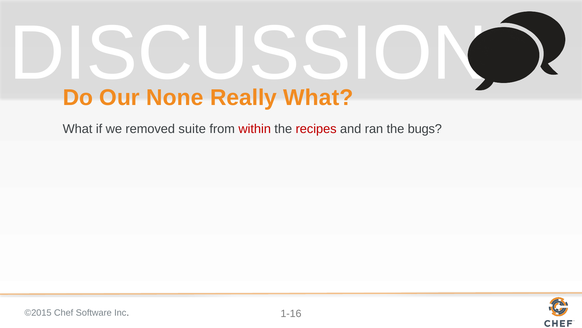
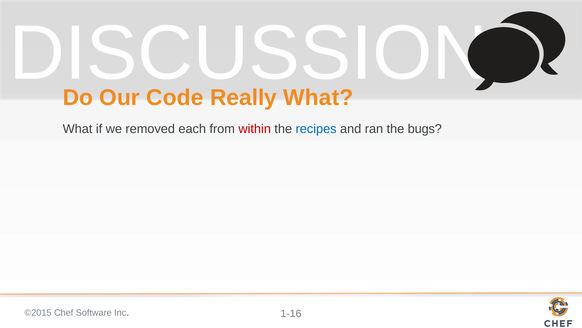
None: None -> Code (175, 98)
suite: suite -> each (192, 129)
recipes colour: red -> blue (316, 129)
